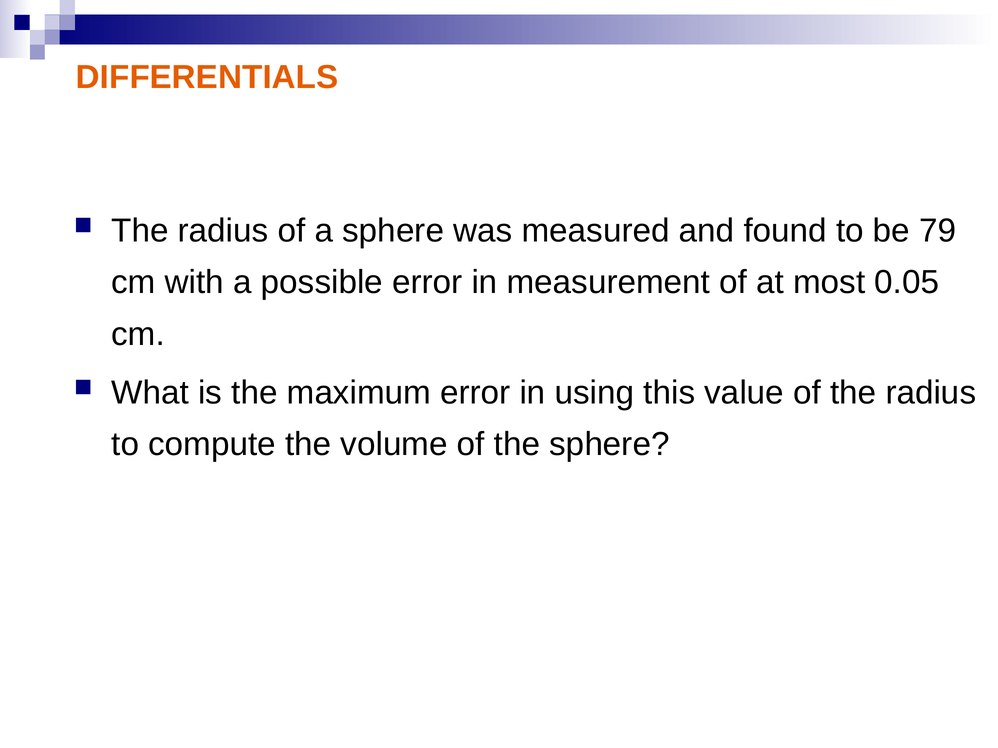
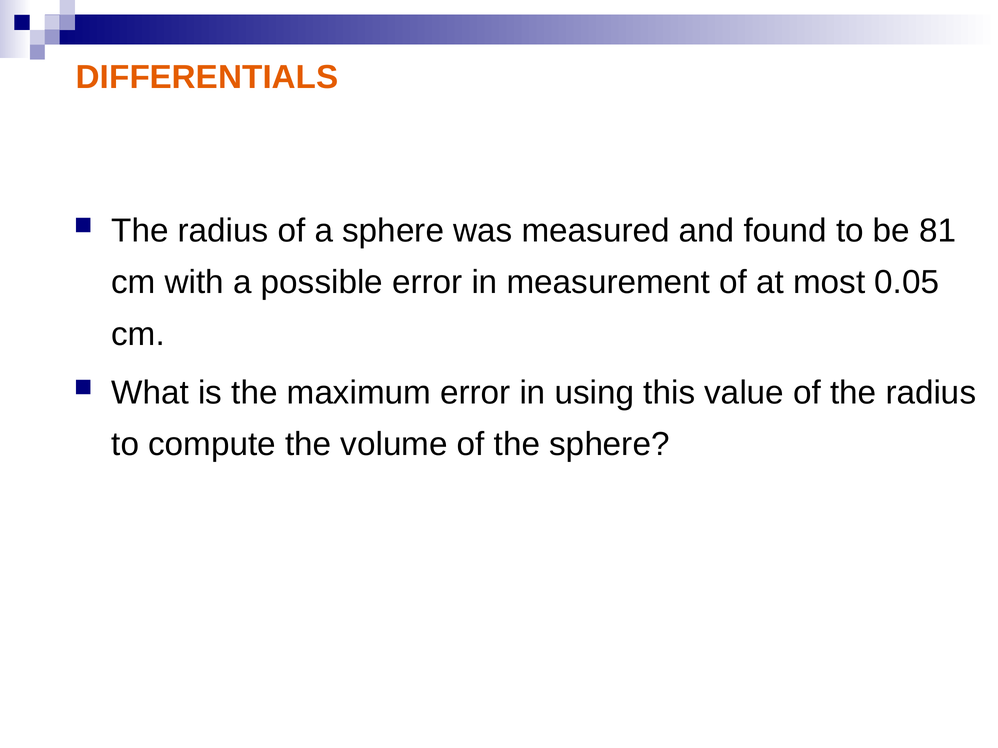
79: 79 -> 81 (938, 231)
